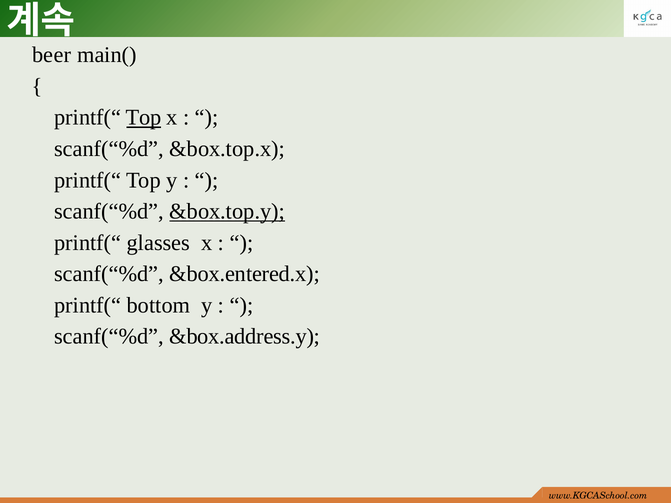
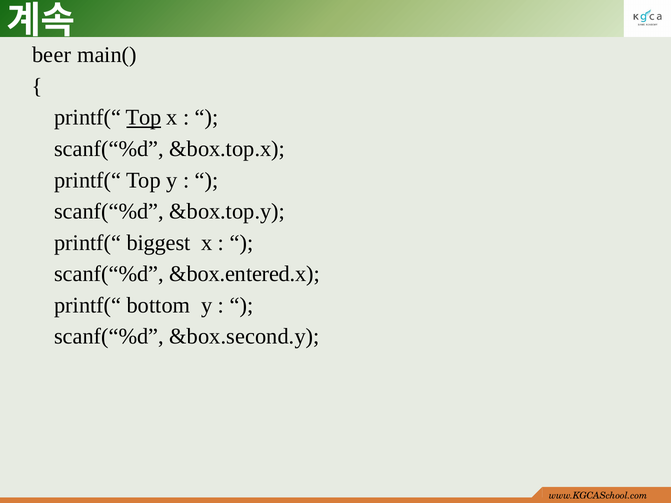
&box.top.y underline: present -> none (227, 212)
glasses: glasses -> biggest (159, 243)
&box.address.y: &box.address.y -> &box.second.y (245, 337)
